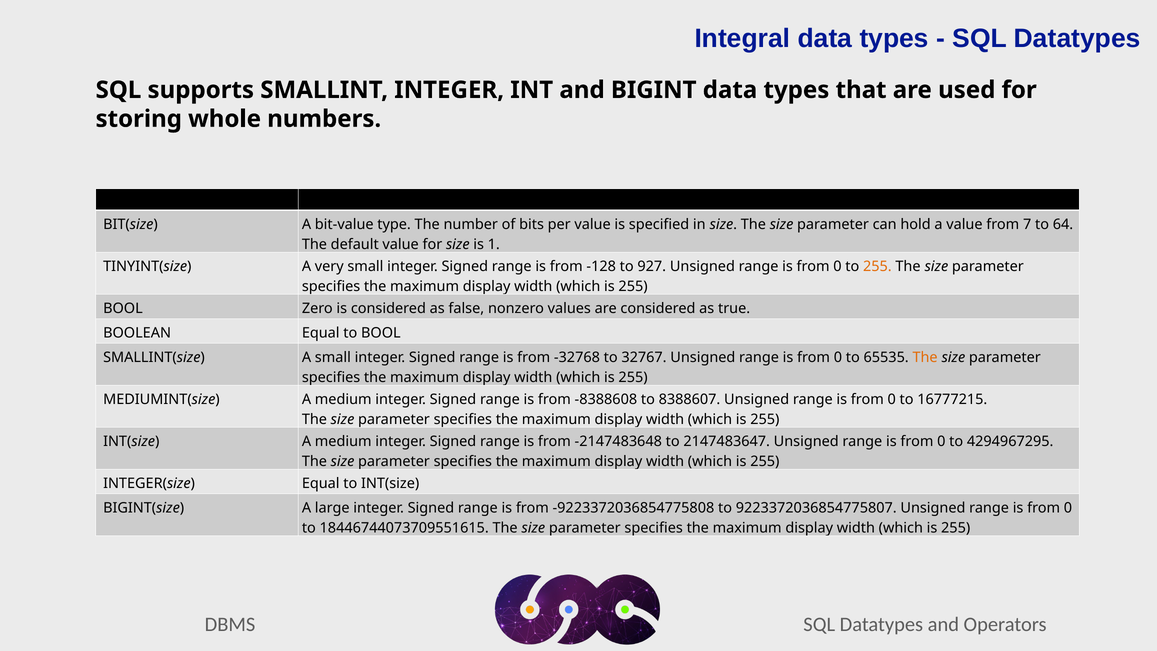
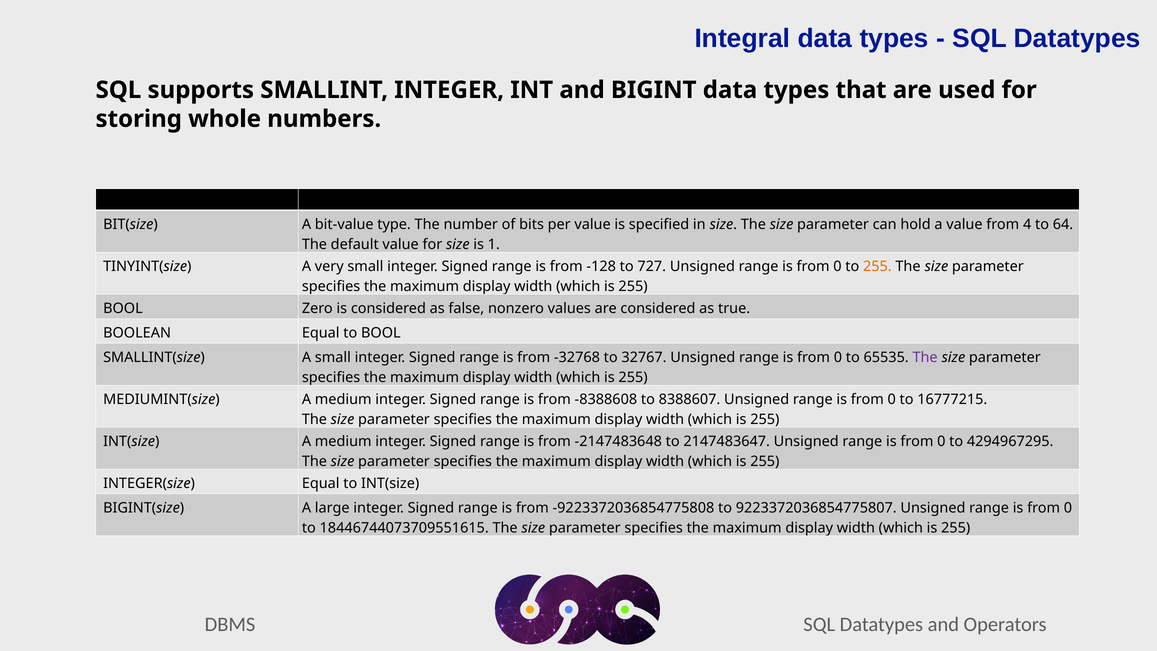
7: 7 -> 4 (1027, 224)
927: 927 -> 727 (652, 266)
The colour: orange -> purple (925, 358)
